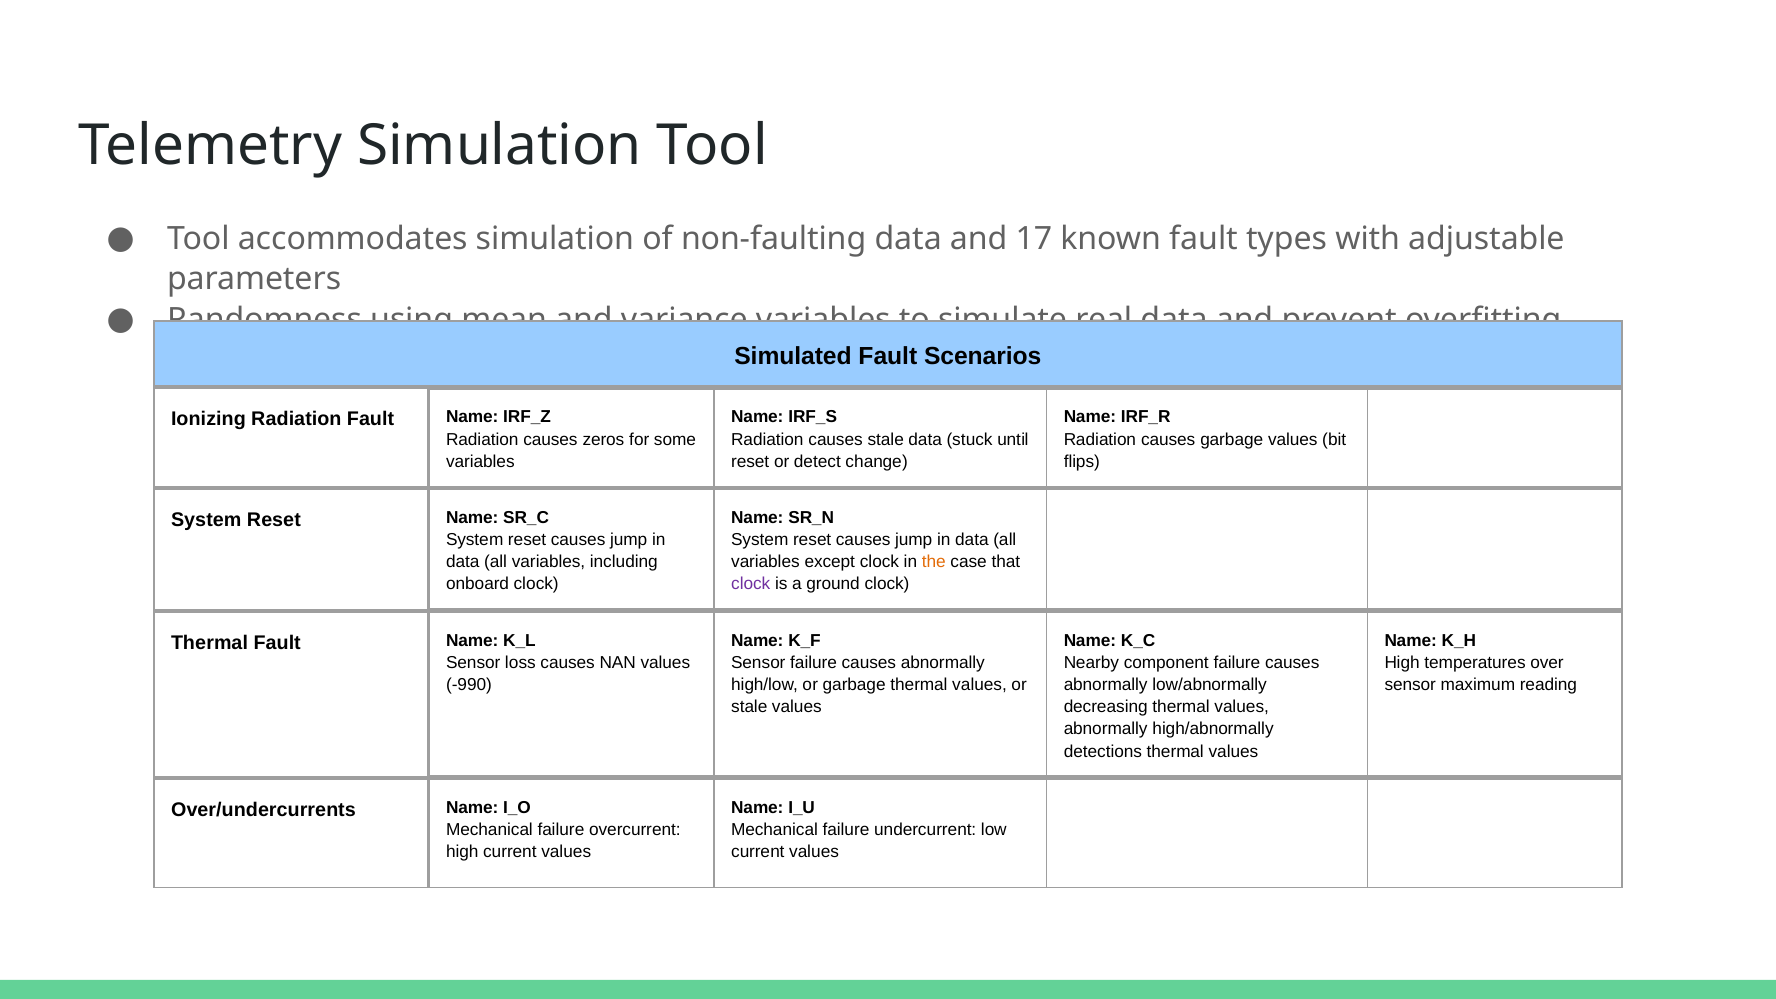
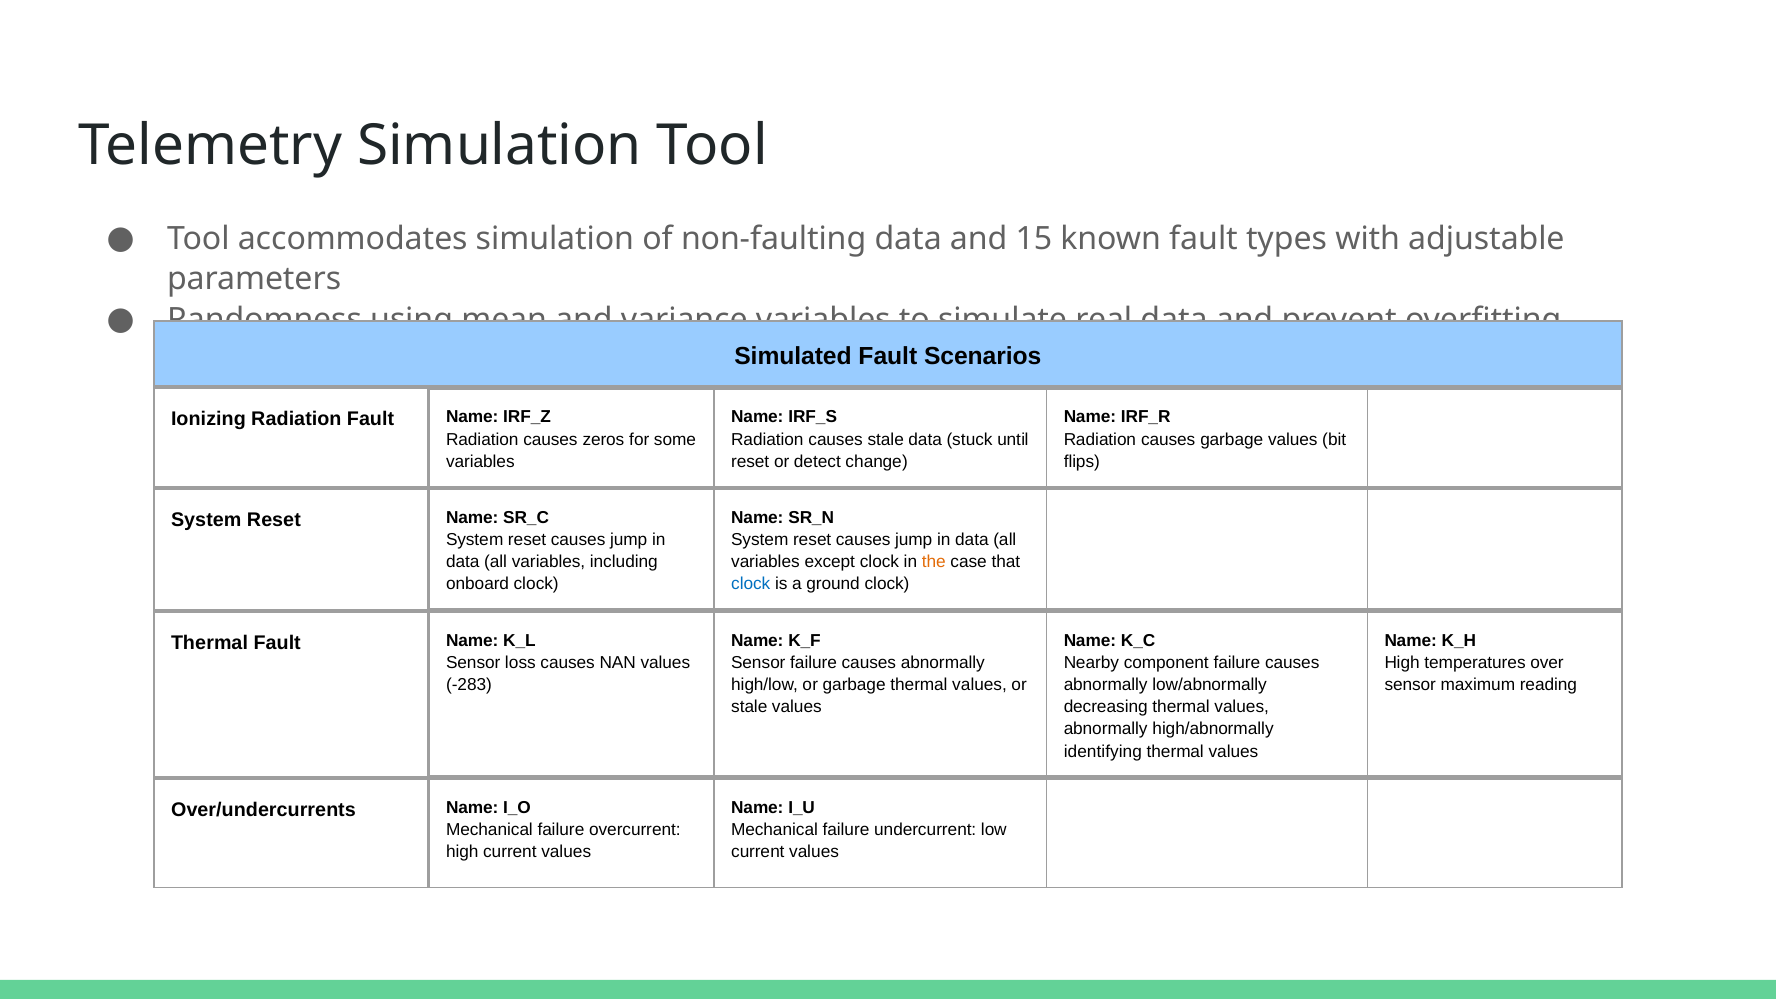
17: 17 -> 15 (1034, 239)
clock colour: purple -> blue (751, 584)
-990: -990 -> -283 (469, 685)
detections: detections -> identifying (1103, 751)
